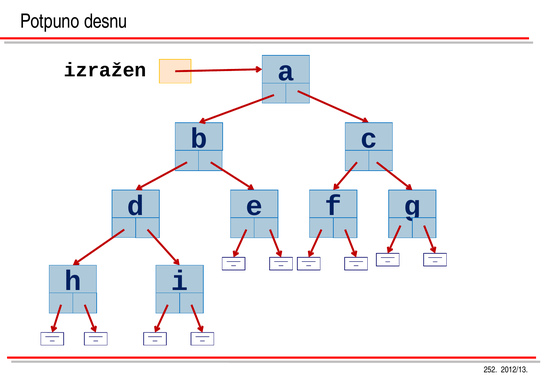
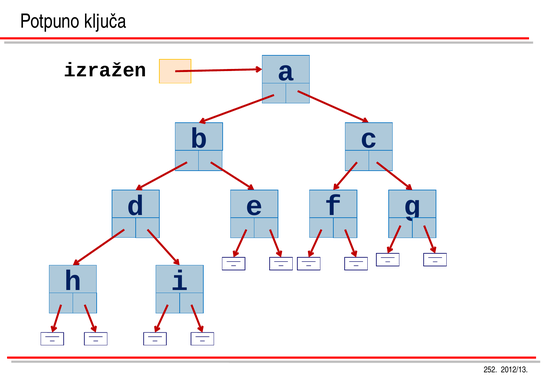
desnu: desnu -> ključa (105, 21)
